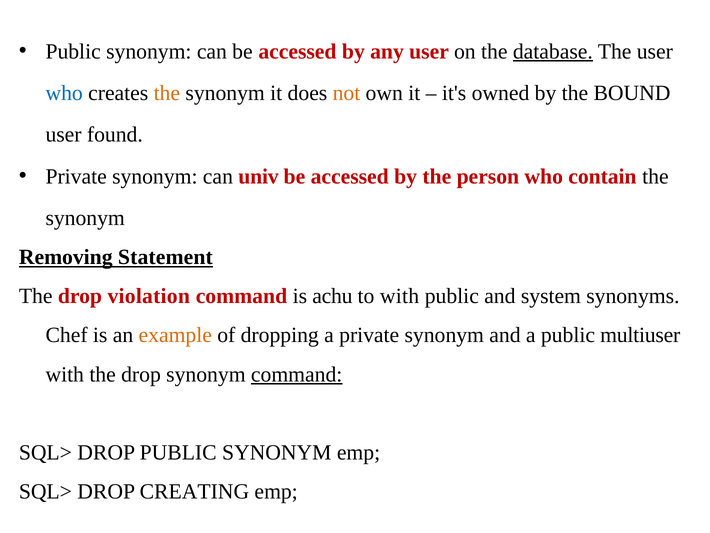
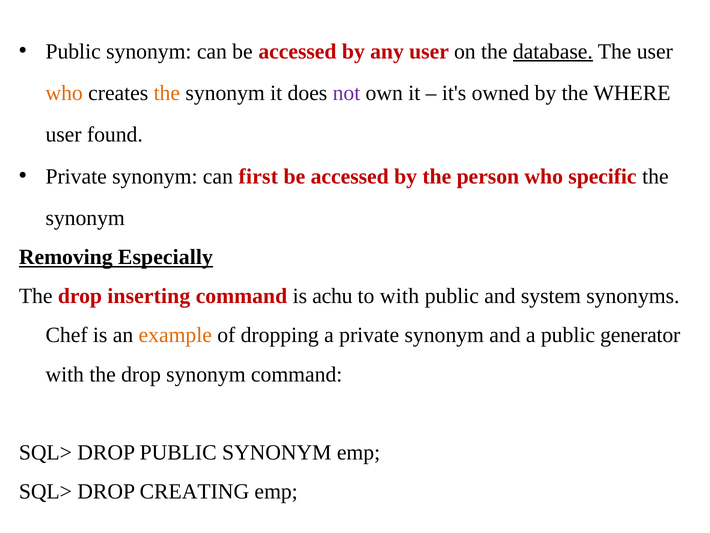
who colour: blue -> orange (64, 93)
not colour: orange -> purple (346, 93)
BOUND: BOUND -> WHERE (632, 93)
univ: univ -> first (258, 176)
contain: contain -> specific (602, 176)
Statement: Statement -> Especially (165, 257)
violation: violation -> inserting (149, 296)
multiuser: multiuser -> generator (640, 335)
command underline: present -> none (297, 374)
